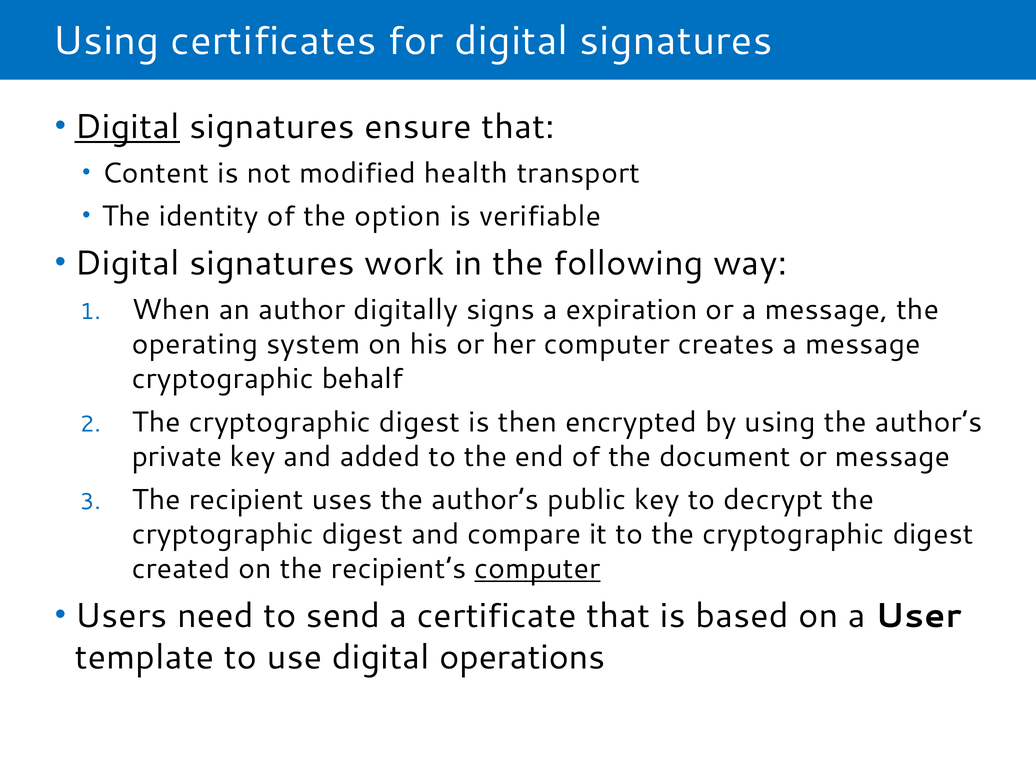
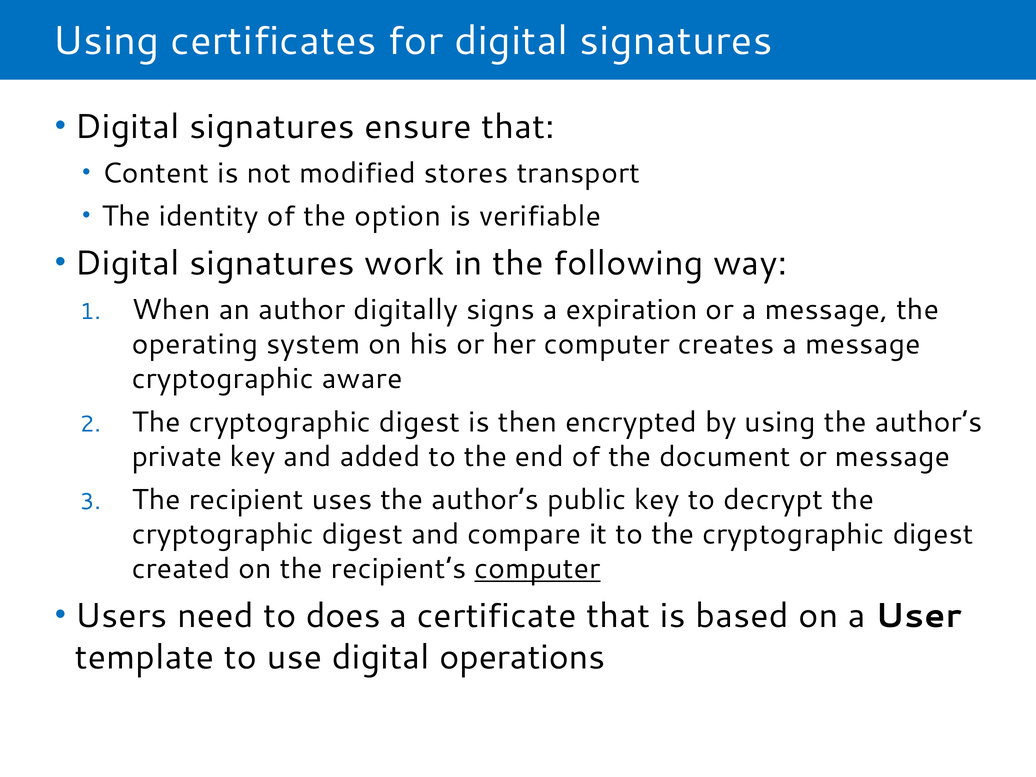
Digital underline: present -> none (127, 127)
health: health -> stores (466, 173)
behalf: behalf -> aware (362, 379)
send: send -> does (343, 616)
